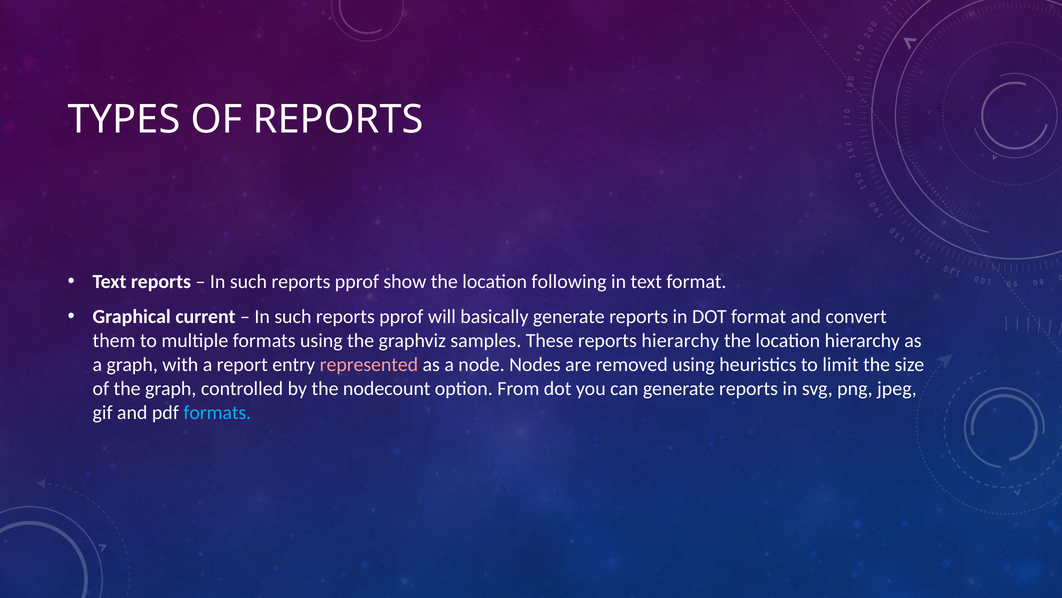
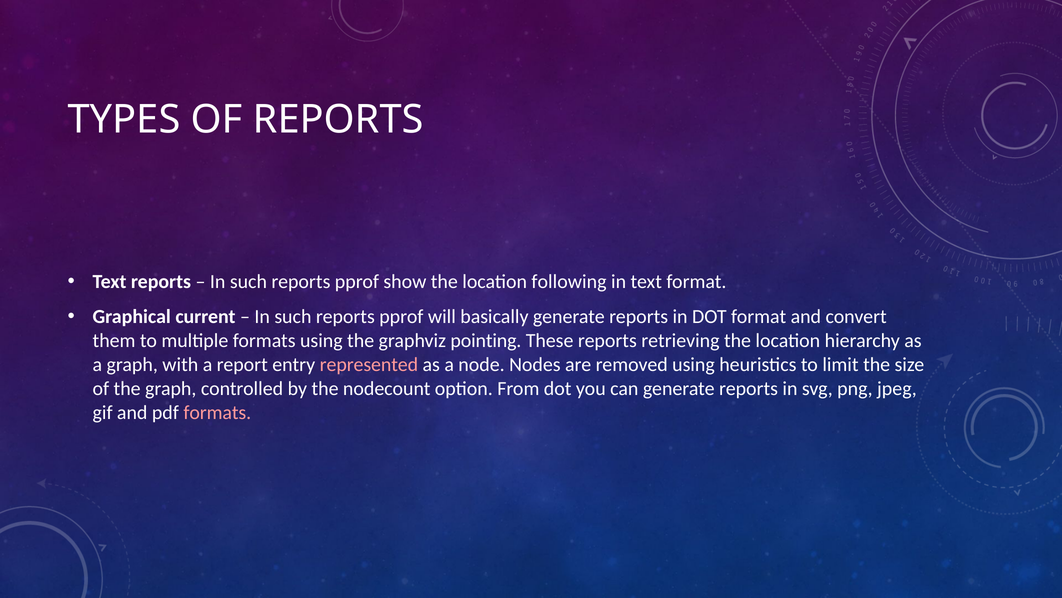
samples: samples -> pointing (486, 340)
reports hierarchy: hierarchy -> retrieving (680, 340)
formats colour: light blue -> pink (217, 412)
